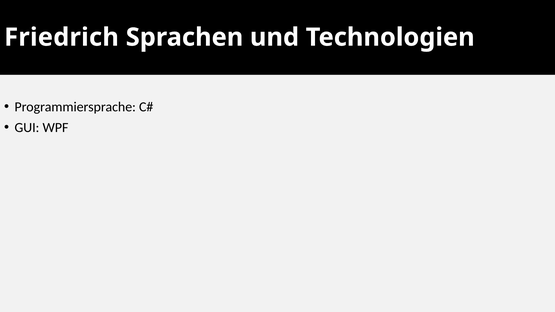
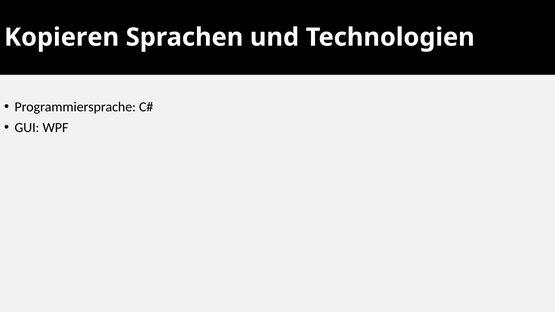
Friedrich: Friedrich -> Kopieren (62, 37)
